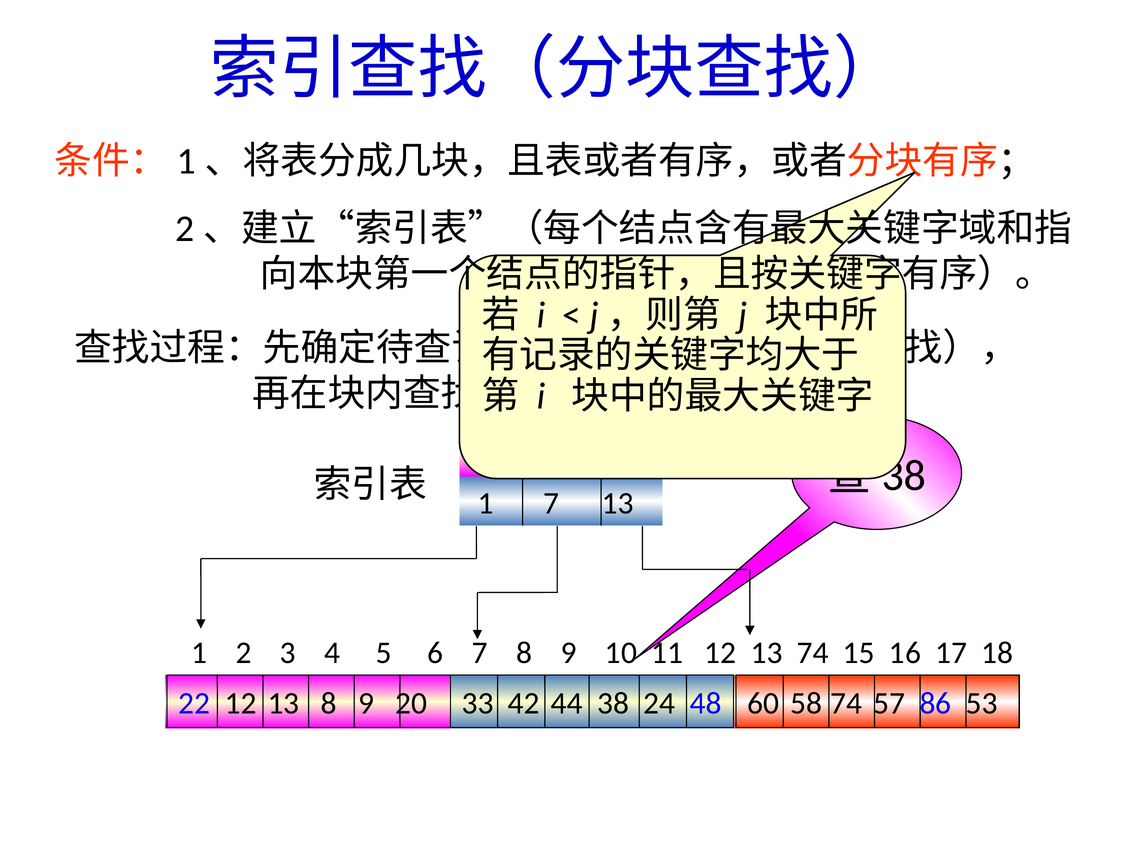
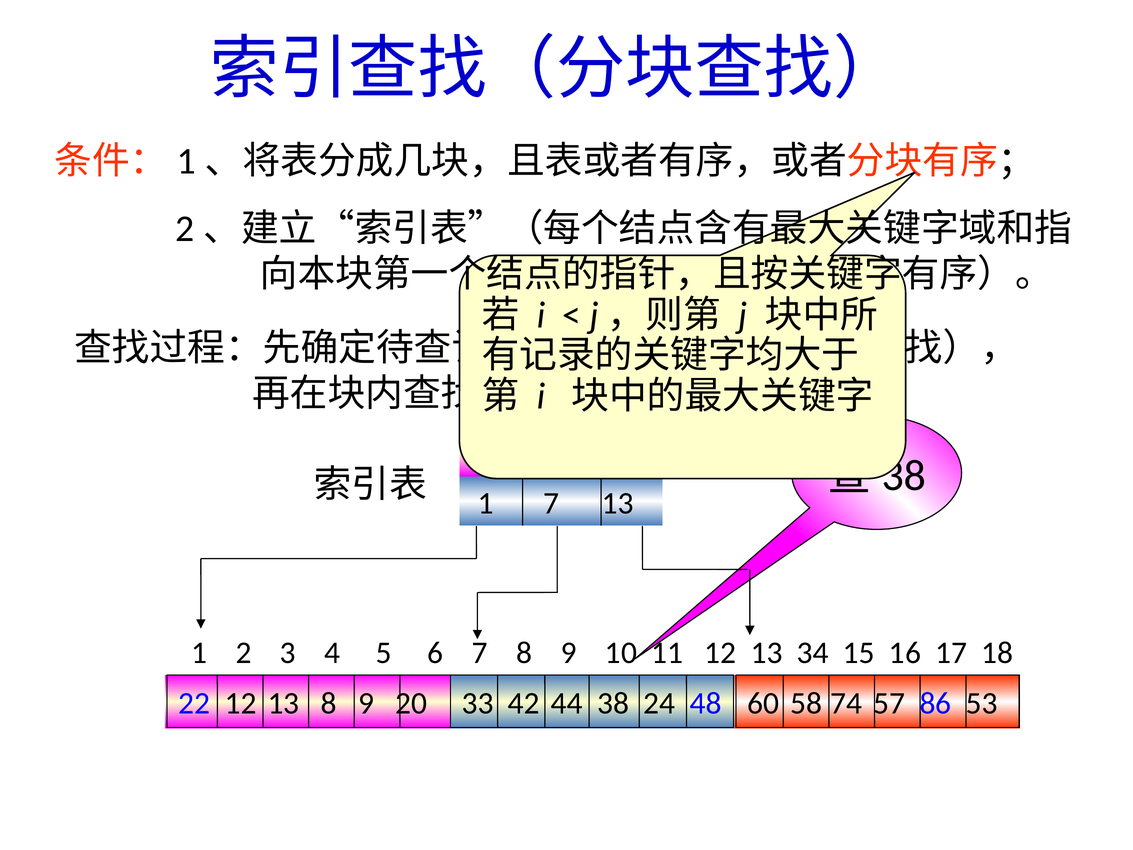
13 74: 74 -> 34 (813, 652)
